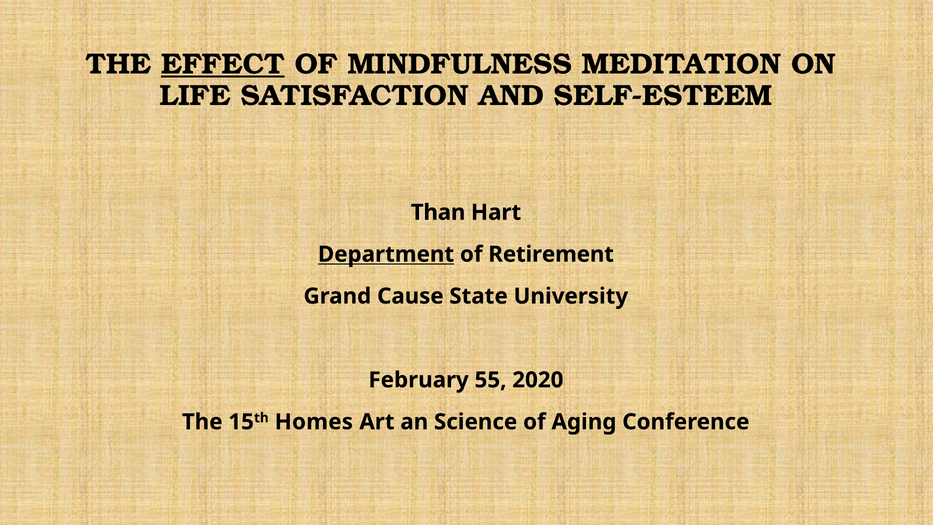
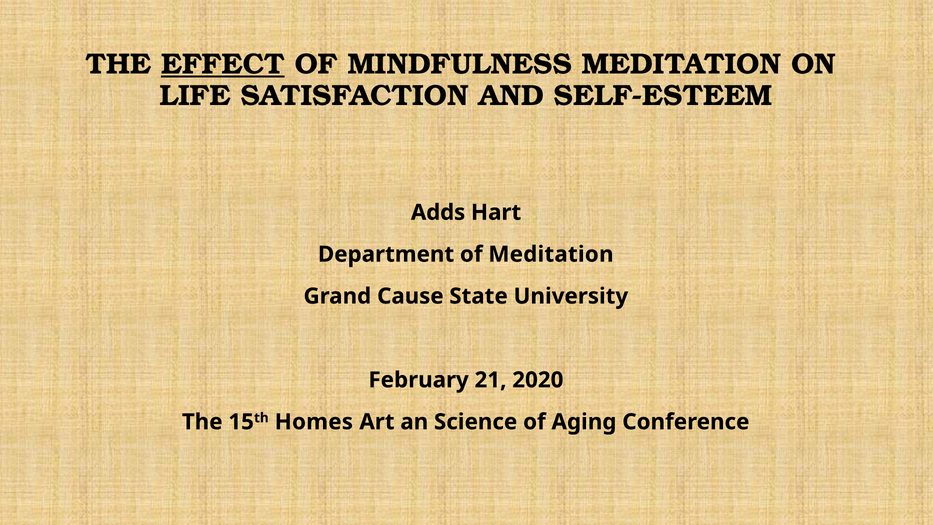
Than: Than -> Adds (438, 212)
Department underline: present -> none (386, 254)
of Retirement: Retirement -> Meditation (551, 254)
55: 55 -> 21 (491, 380)
